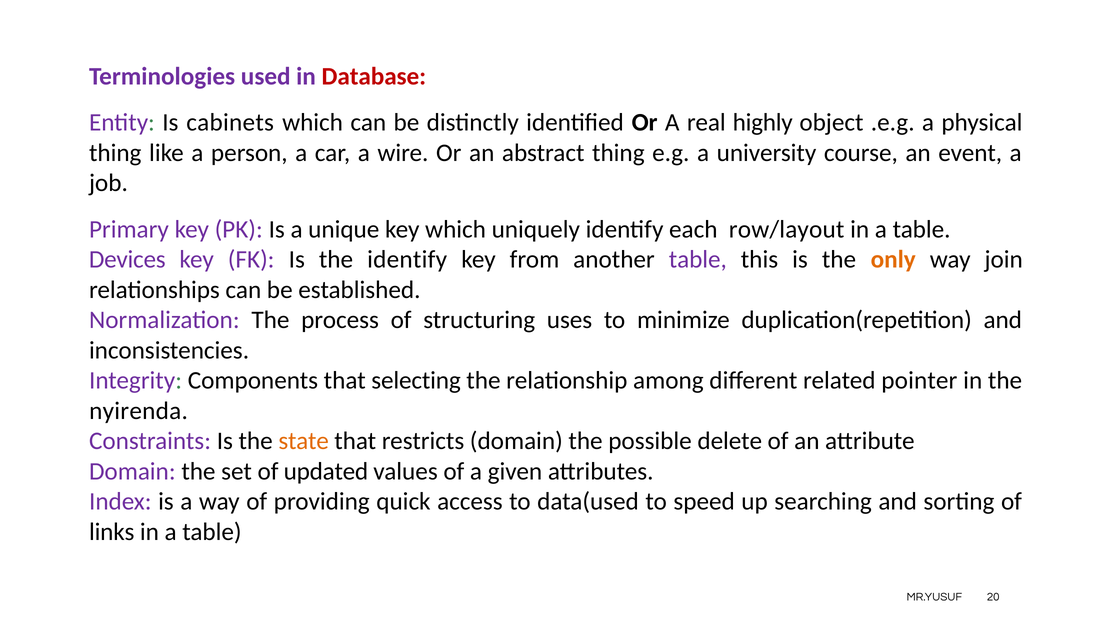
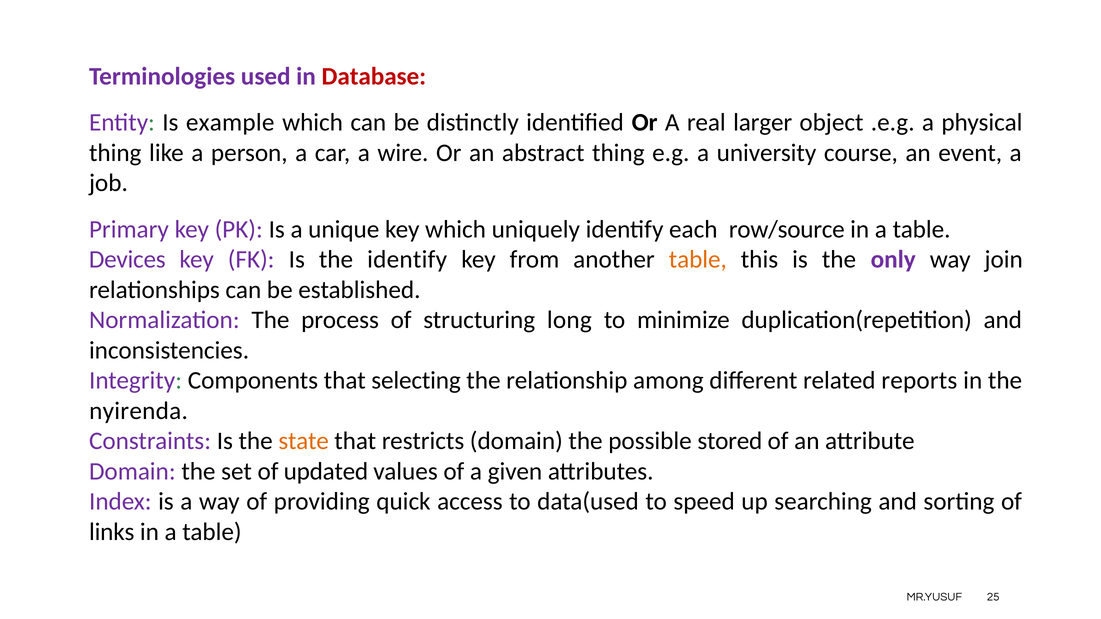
cabinets: cabinets -> example (230, 123)
highly: highly -> larger (763, 123)
row/layout: row/layout -> row/source (787, 229)
table colour: purple -> orange (698, 260)
only colour: orange -> purple (893, 260)
uses: uses -> long (569, 320)
pointer: pointer -> reports (919, 381)
delete: delete -> stored (730, 441)
20: 20 -> 25 (993, 597)
